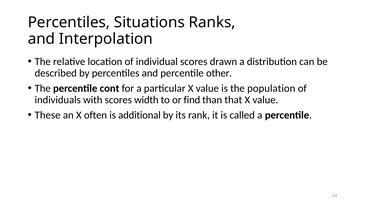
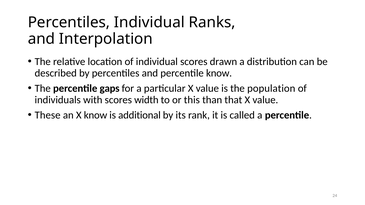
Percentiles Situations: Situations -> Individual (149, 22)
percentile other: other -> know (219, 73)
cont: cont -> gaps (110, 89)
find: find -> this (192, 100)
X often: often -> know (96, 115)
